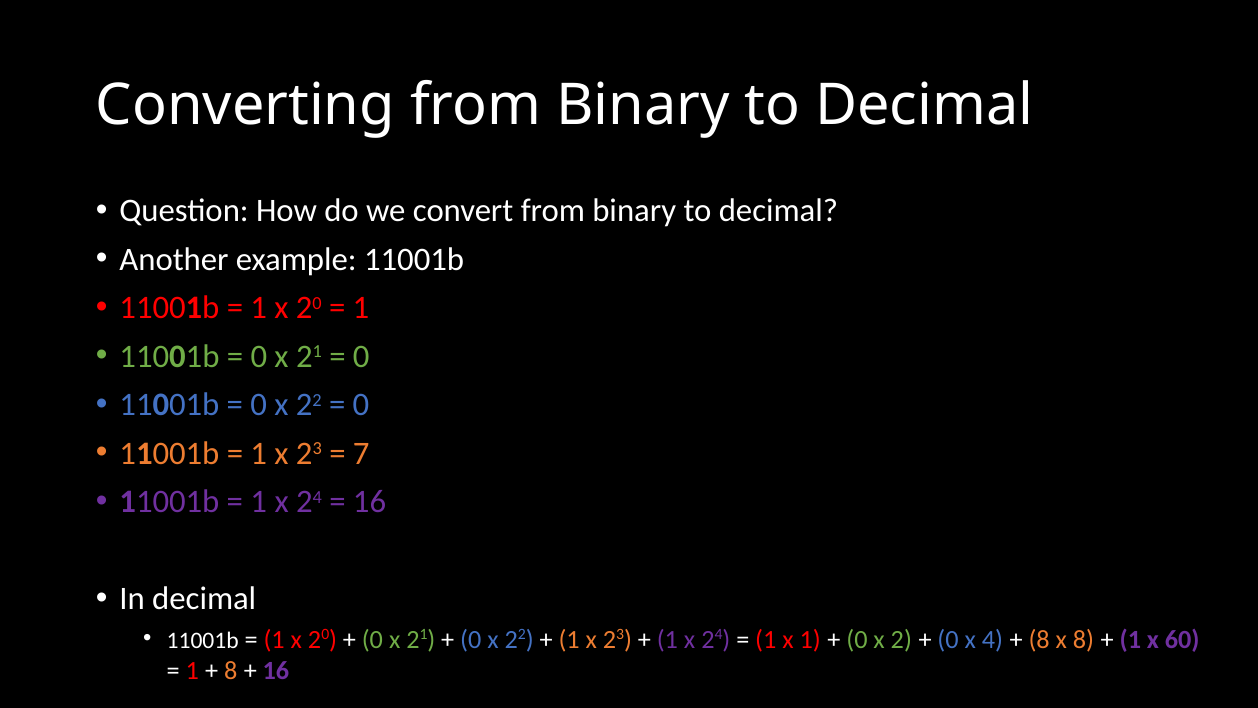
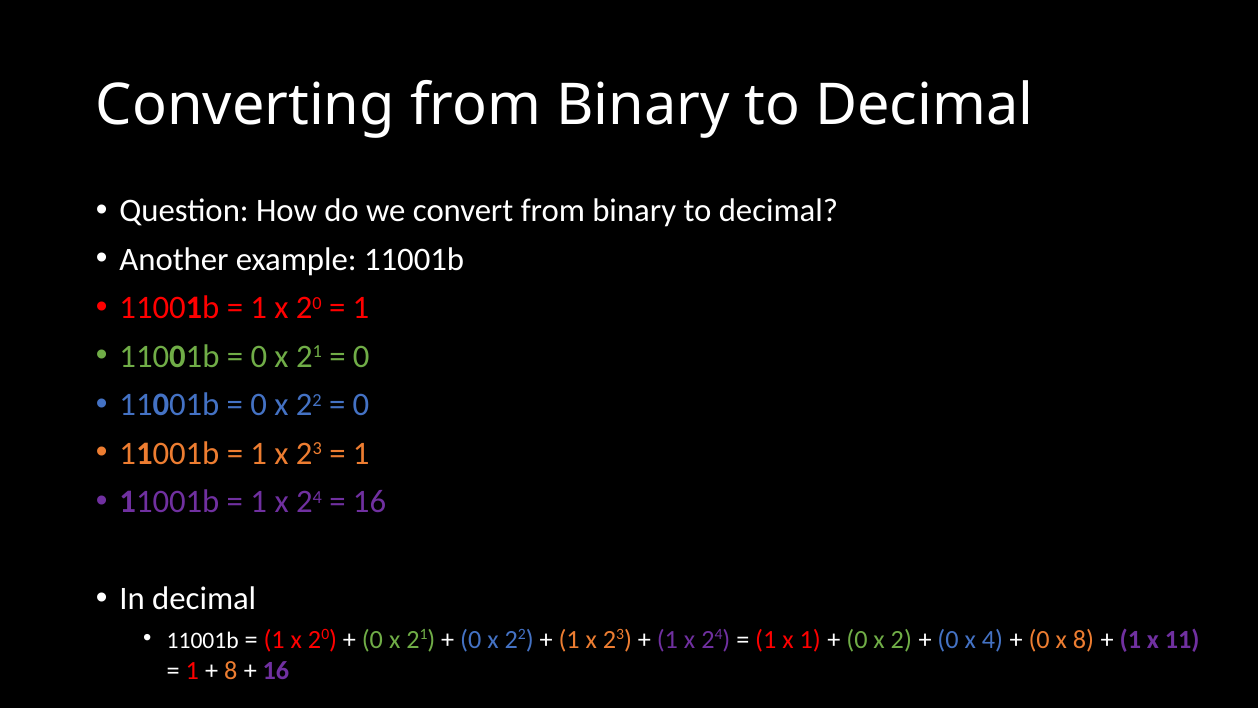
7: 7 -> 1 (361, 453)
8: 8 -> 0 (1039, 639)
60: 60 -> 11 (1182, 639)
